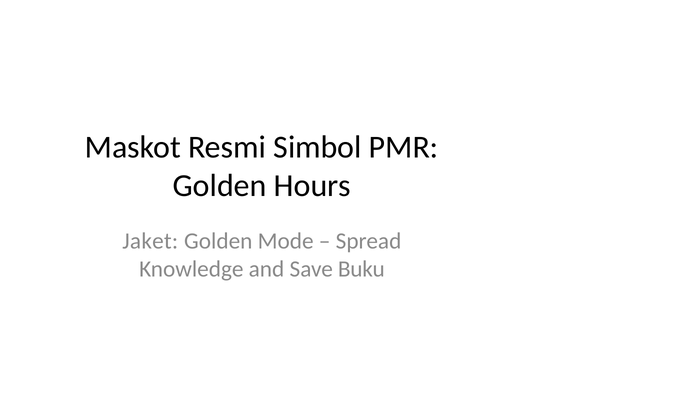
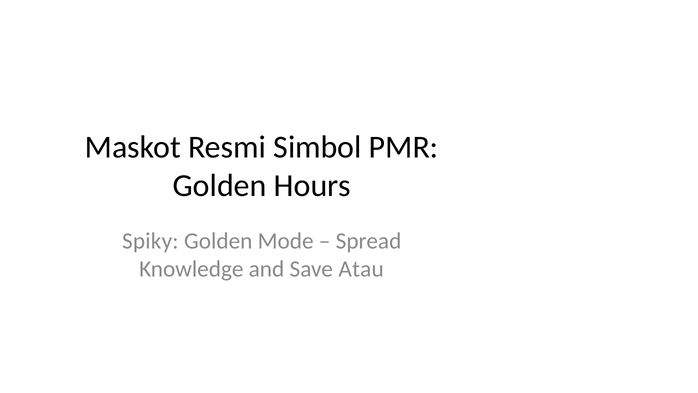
Jaket: Jaket -> Spiky (150, 241)
Buku: Buku -> Atau (361, 269)
